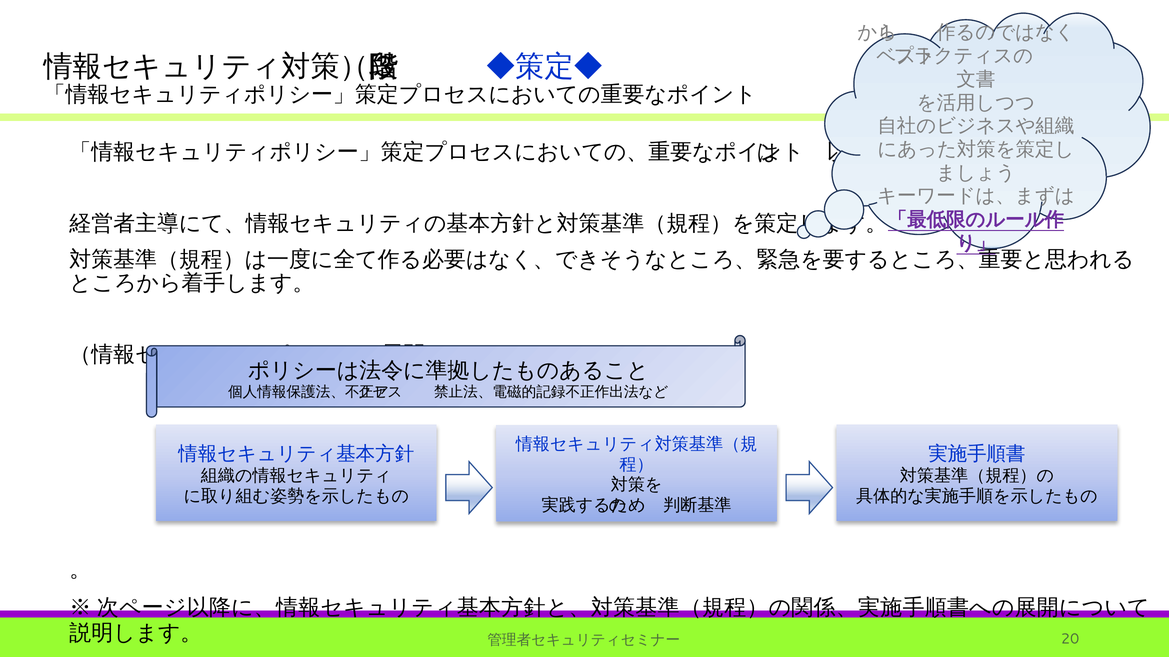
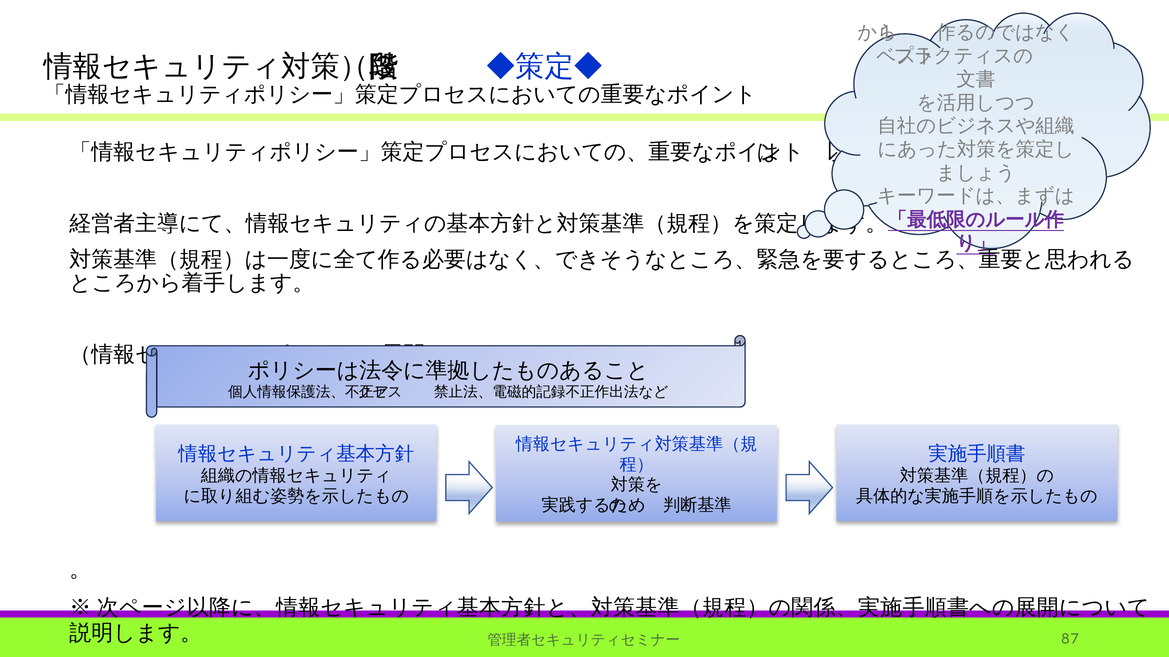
20: 20 -> 87 (1070, 640)
